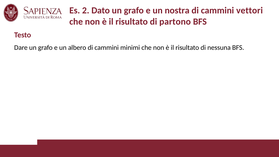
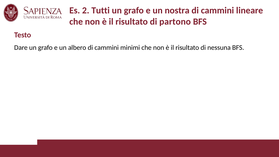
Dato: Dato -> Tutti (101, 10)
vettori: vettori -> lineare (250, 10)
